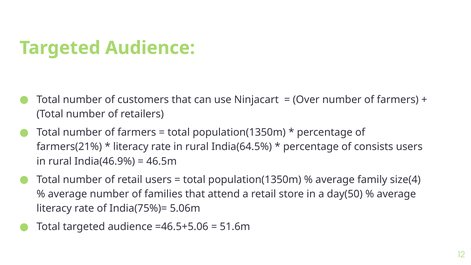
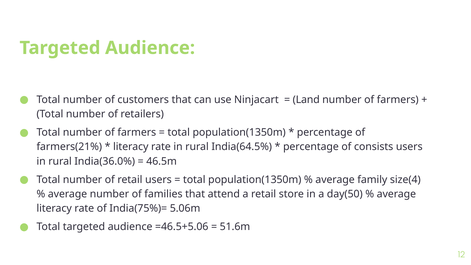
Over: Over -> Land (306, 100)
India(46.9%: India(46.9% -> India(36.0% (105, 161)
